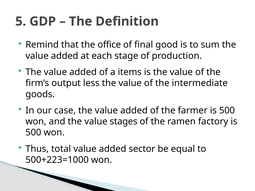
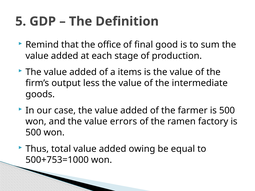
stages: stages -> errors (123, 122)
sector: sector -> owing (142, 149)
500+223=1000: 500+223=1000 -> 500+753=1000 (57, 160)
